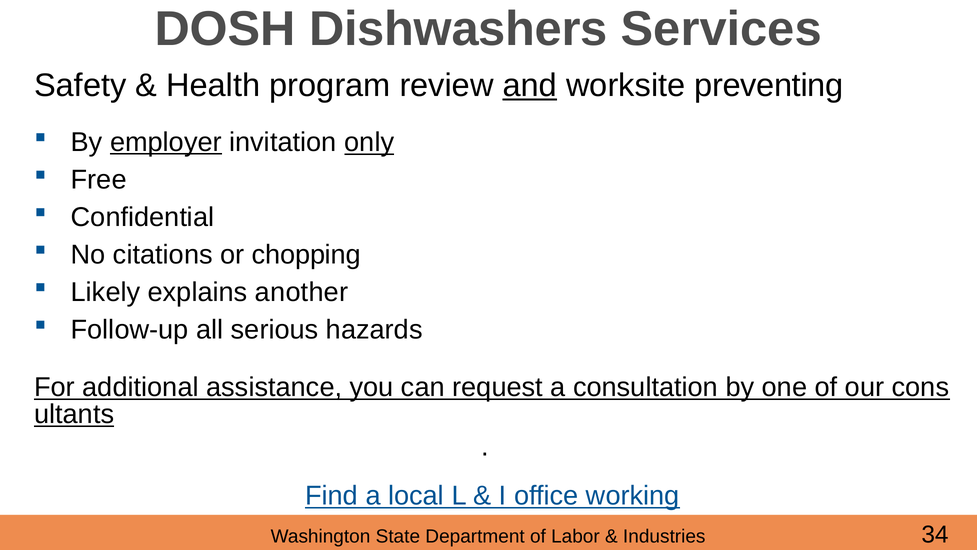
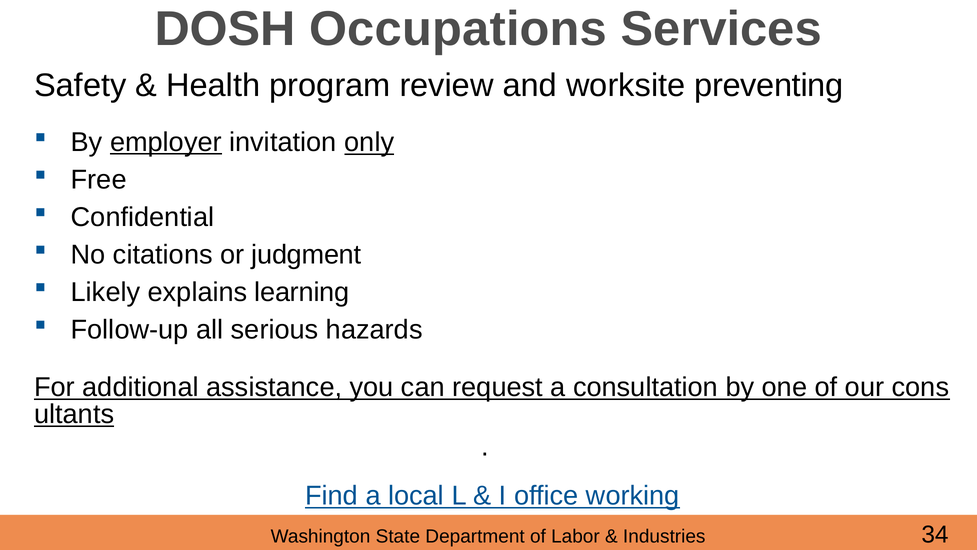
Dishwashers: Dishwashers -> Occupations (458, 29)
and underline: present -> none (530, 85)
chopping: chopping -> judgment (306, 254)
another: another -> learning (302, 292)
